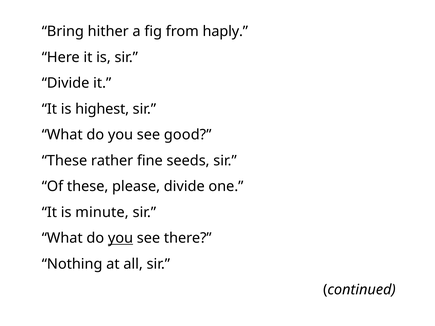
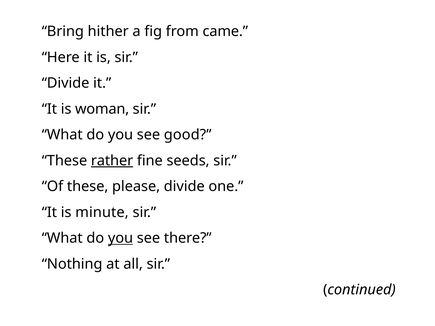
haply: haply -> came (225, 31)
highest: highest -> woman (102, 109)
rather underline: none -> present (112, 161)
